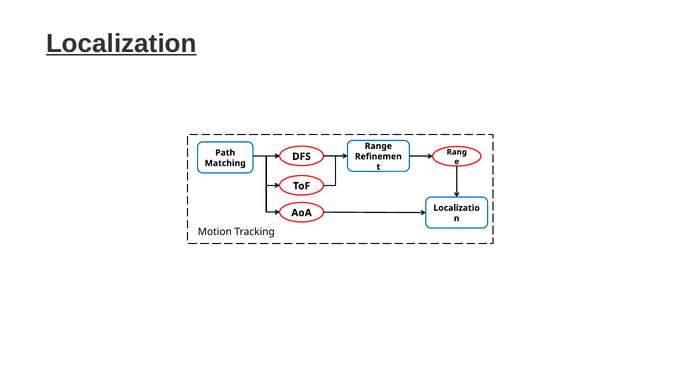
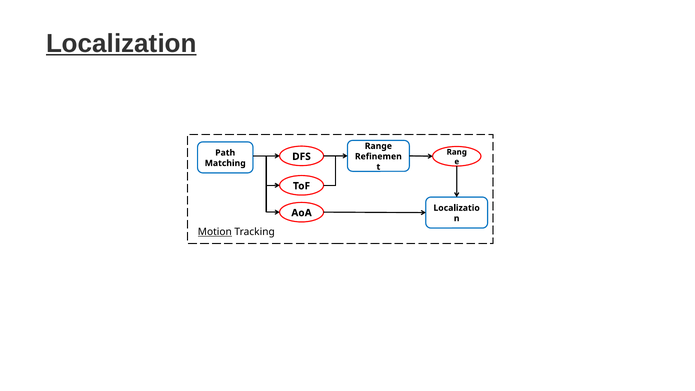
Motion underline: none -> present (215, 232)
